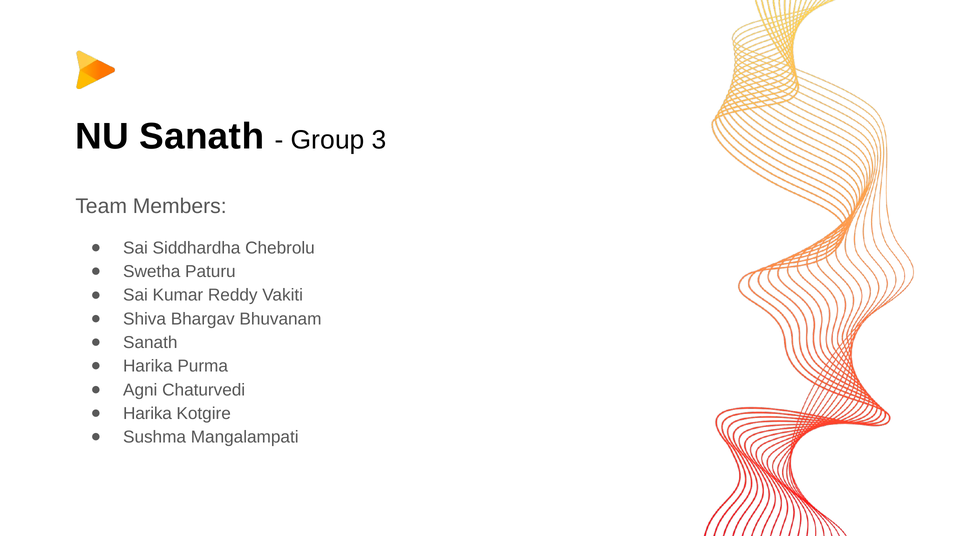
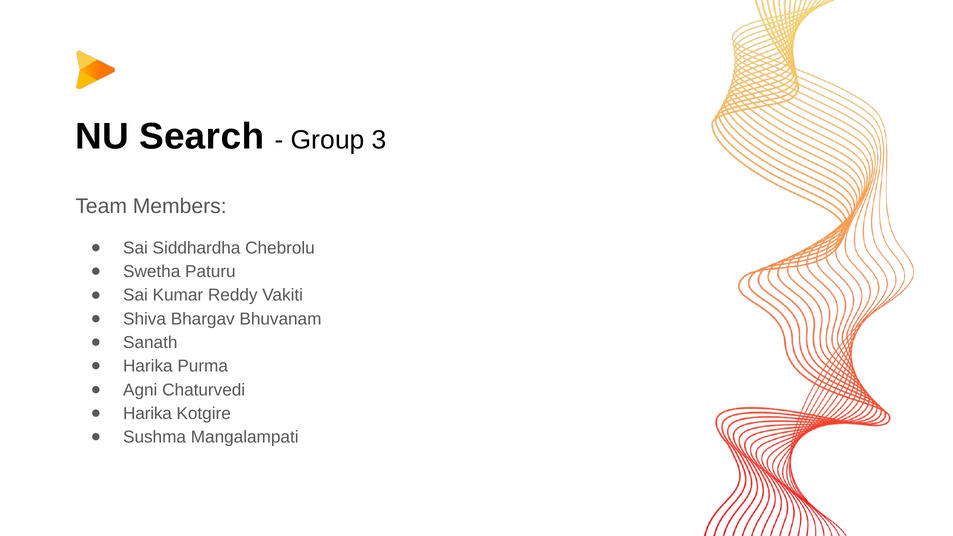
NU Sanath: Sanath -> Search (202, 136)
